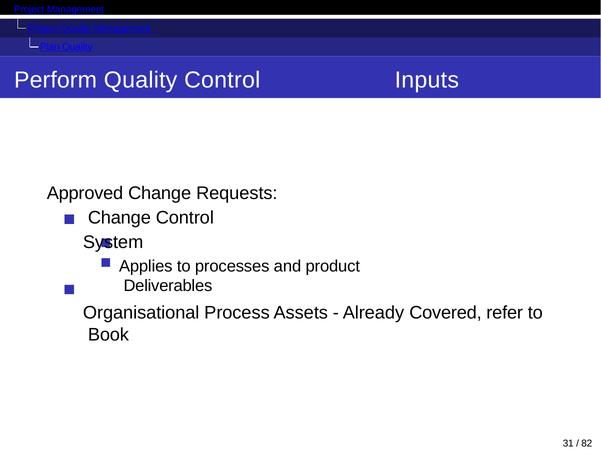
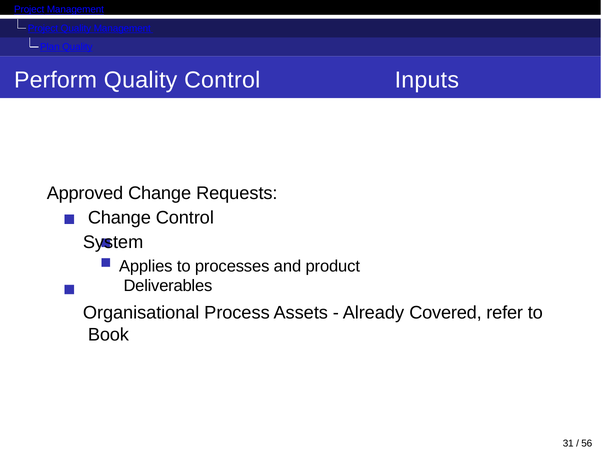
82: 82 -> 56 (587, 444)
